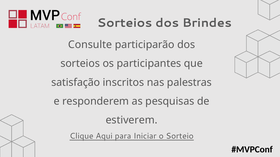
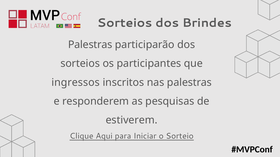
Consulte: Consulte -> Palestras (90, 45)
satisfação: satisfação -> ingressos (76, 83)
